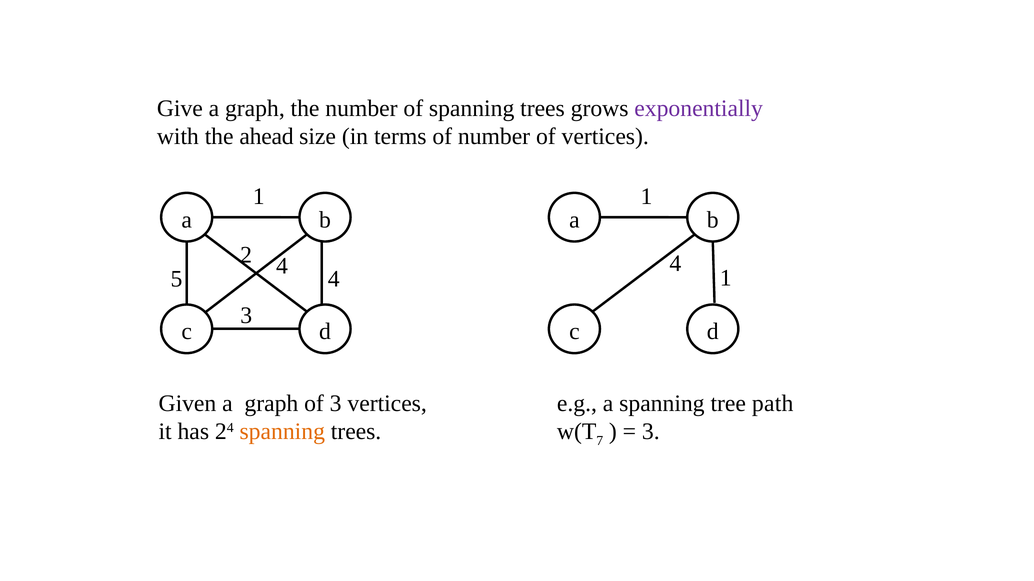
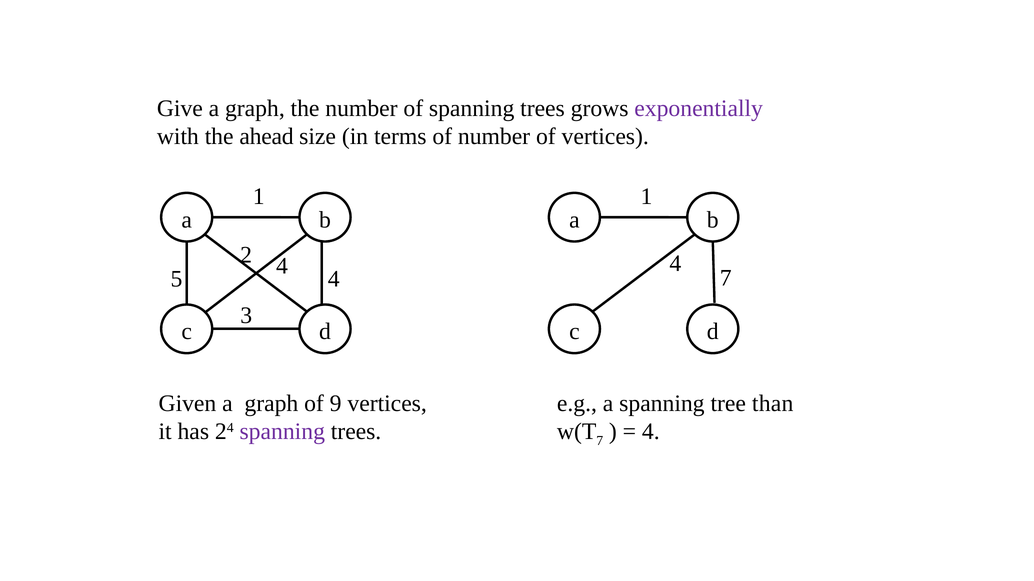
4 1: 1 -> 7 (726, 278)
of 3: 3 -> 9 (336, 404)
path: path -> than (773, 404)
spanning colour: orange -> purple (282, 432)
3: 3 -> 4 (651, 432)
